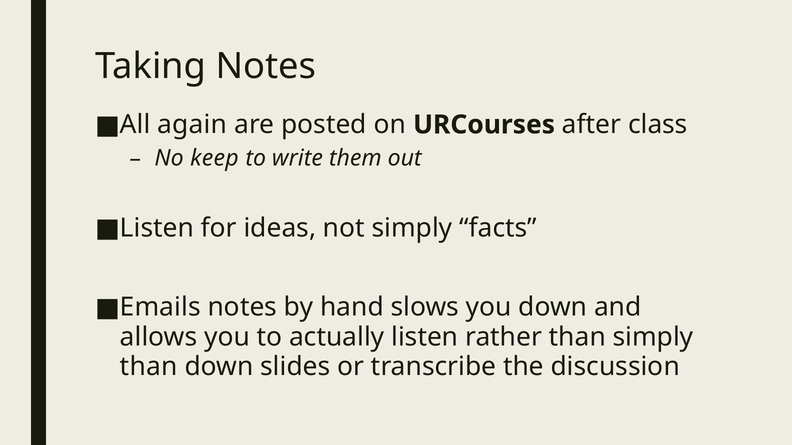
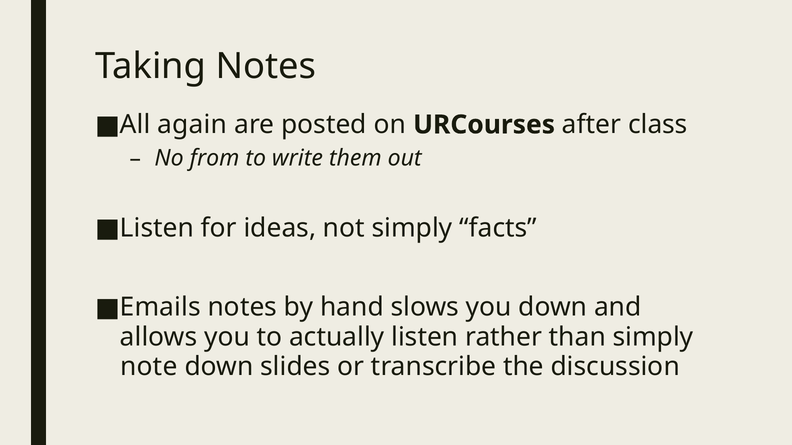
keep: keep -> from (215, 158)
than: than -> note (149, 367)
